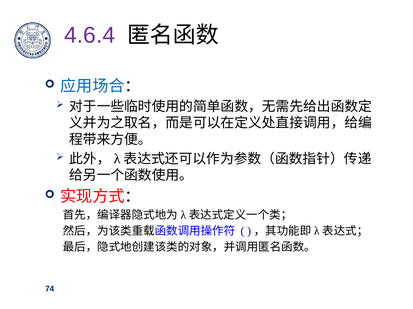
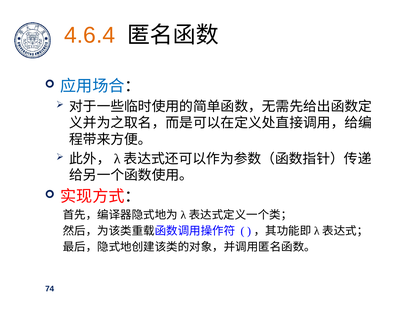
4.6.4 colour: purple -> orange (90, 35)
